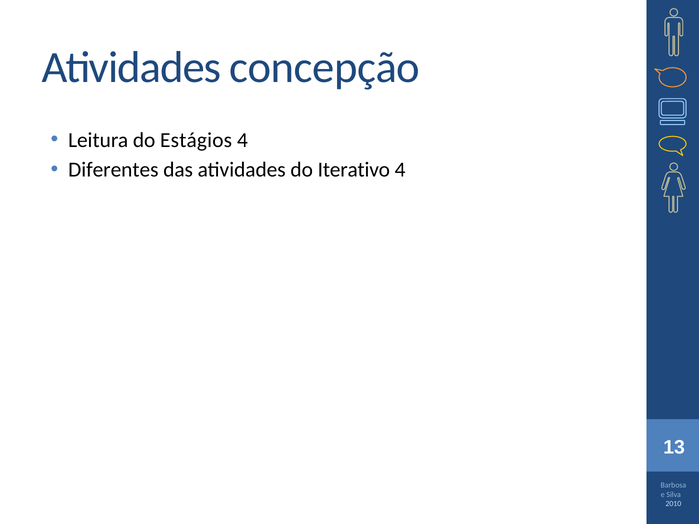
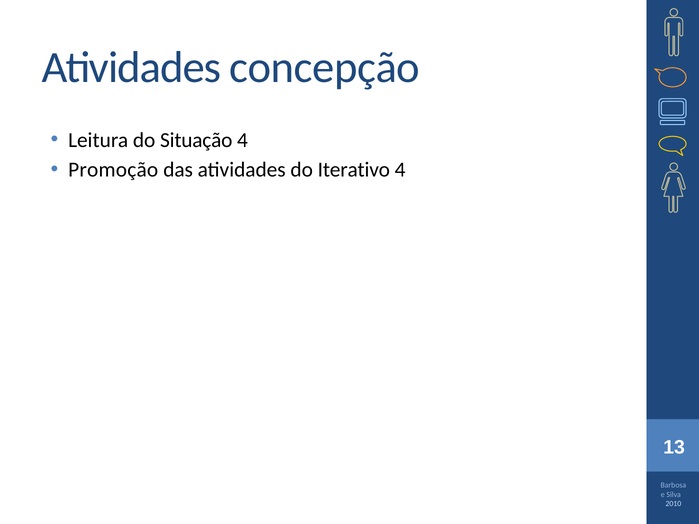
Estágios: Estágios -> Situação (196, 140)
Diferentes: Diferentes -> Promoção (113, 170)
